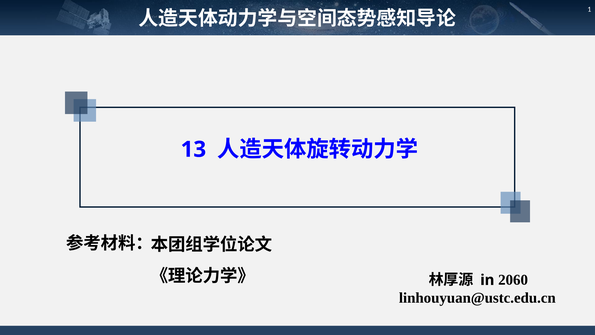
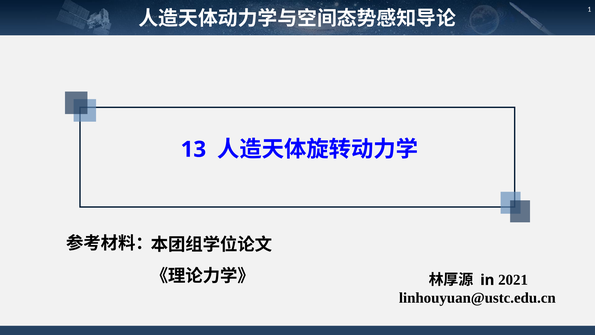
2060: 2060 -> 2021 (513, 280)
